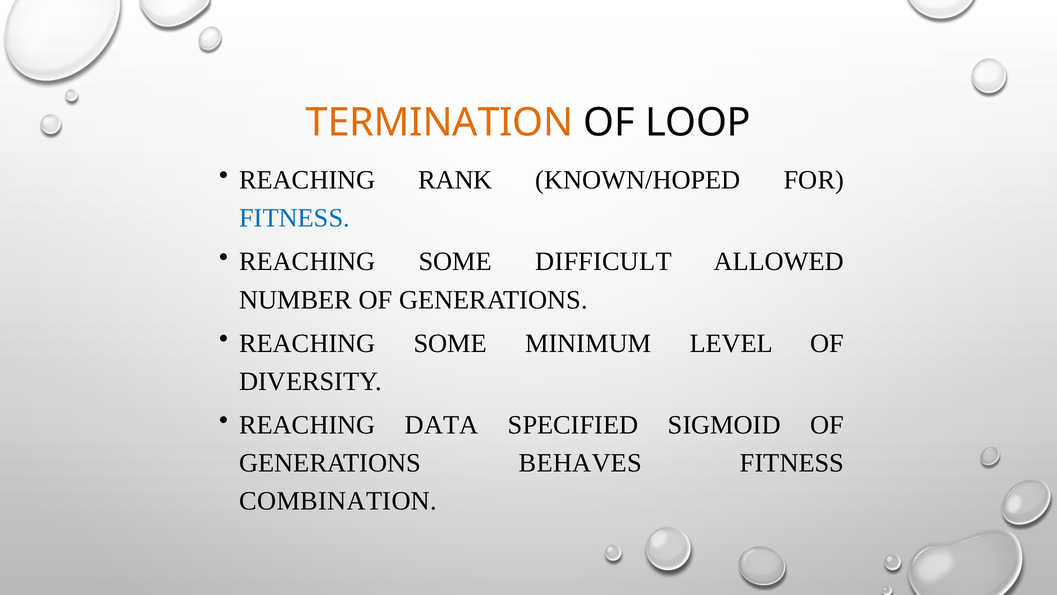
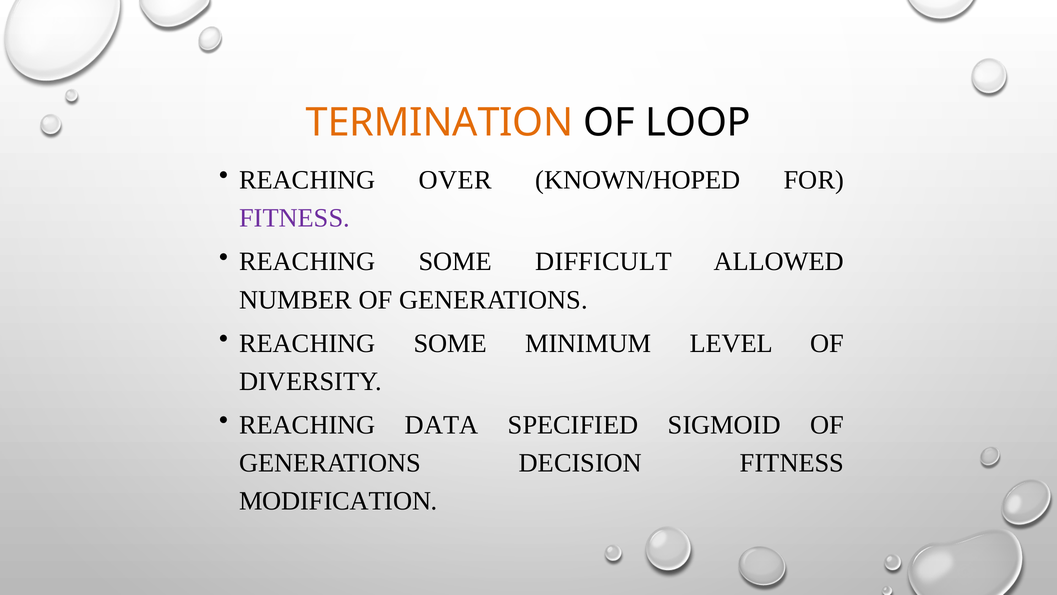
RANK: RANK -> OVER (455, 180)
FITNESS colour: blue -> purple (295, 218)
BEHAVES: BEHAVES -> DECISION (580, 463)
COMBINATION: COMBINATION -> MODIFICATION (338, 501)
